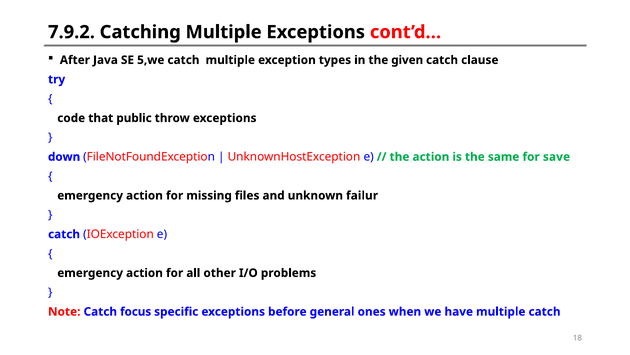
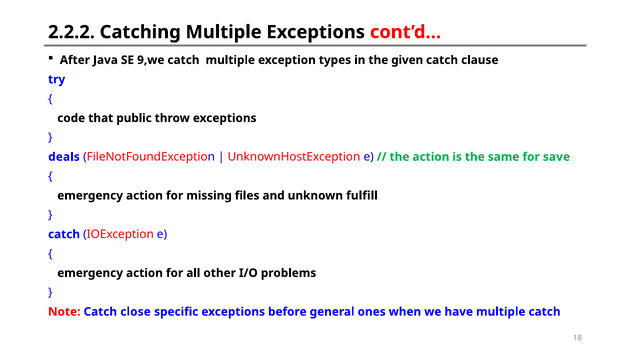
7.9.2: 7.9.2 -> 2.2.2 (71, 32)
5,we: 5,we -> 9,we (151, 60)
down: down -> deals (64, 157)
failur: failur -> fulfill (362, 195)
focus: focus -> close (136, 311)
